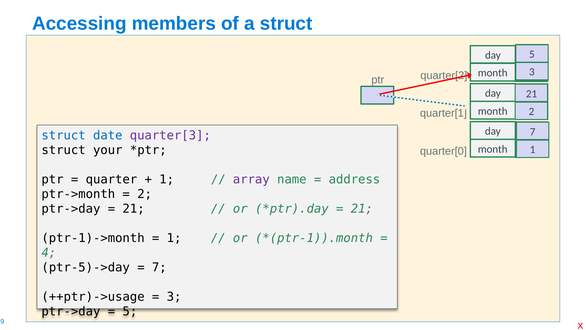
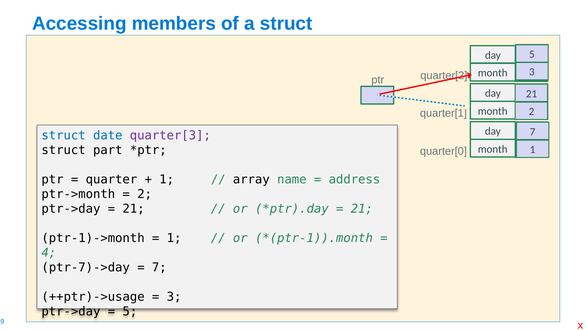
your: your -> part (108, 150)
array colour: purple -> black (251, 179)
ptr-5)->day: ptr-5)->day -> ptr-7)->day (86, 267)
